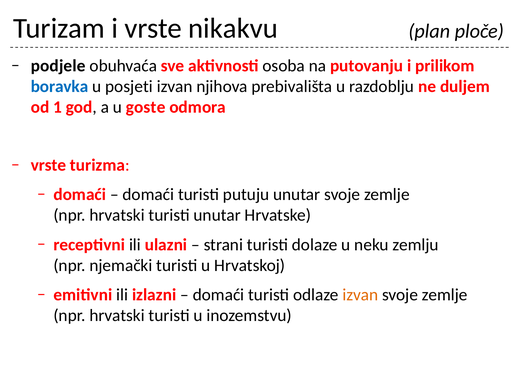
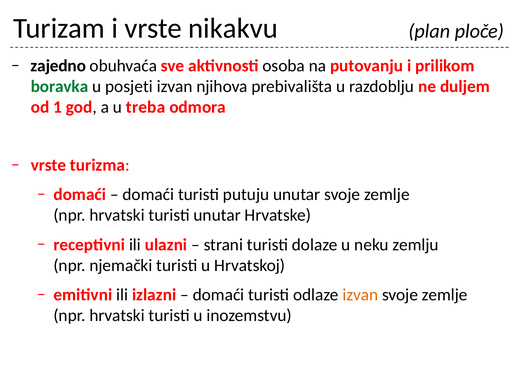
podjele: podjele -> zajedno (58, 66)
boravka colour: blue -> green (60, 87)
goste: goste -> treba (146, 107)
